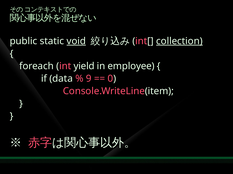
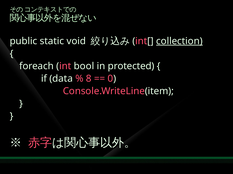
void underline: present -> none (76, 41)
yield: yield -> bool (84, 66)
employee: employee -> protected (131, 66)
9: 9 -> 8 (89, 79)
